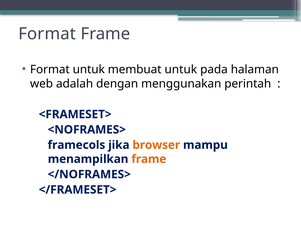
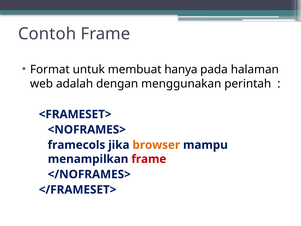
Format: Format -> Contoh (47, 34)
membuat untuk: untuk -> hanya (181, 70)
frame colour: orange -> red (149, 159)
